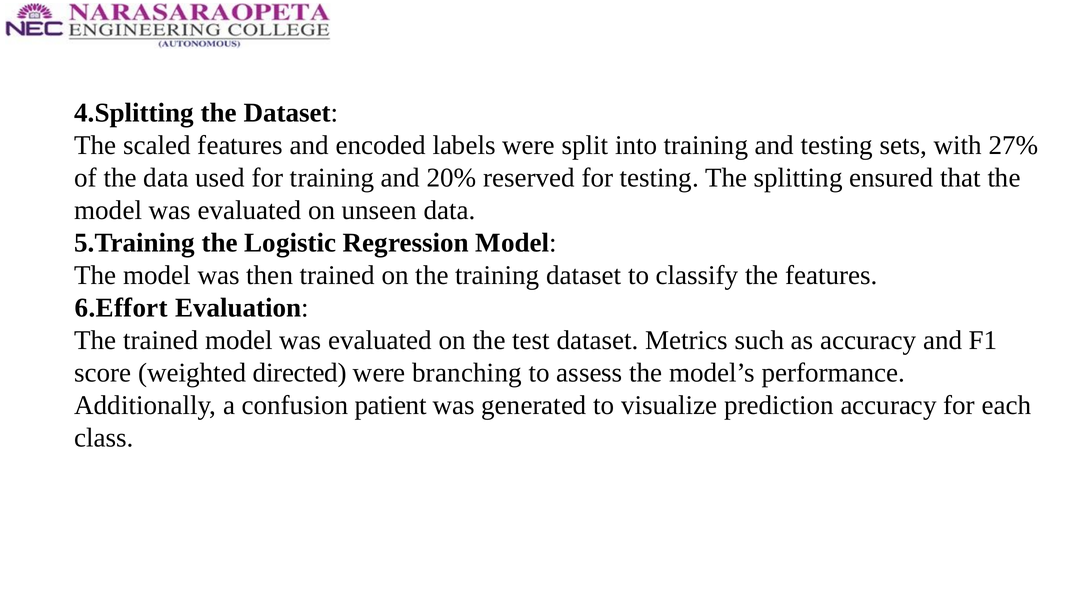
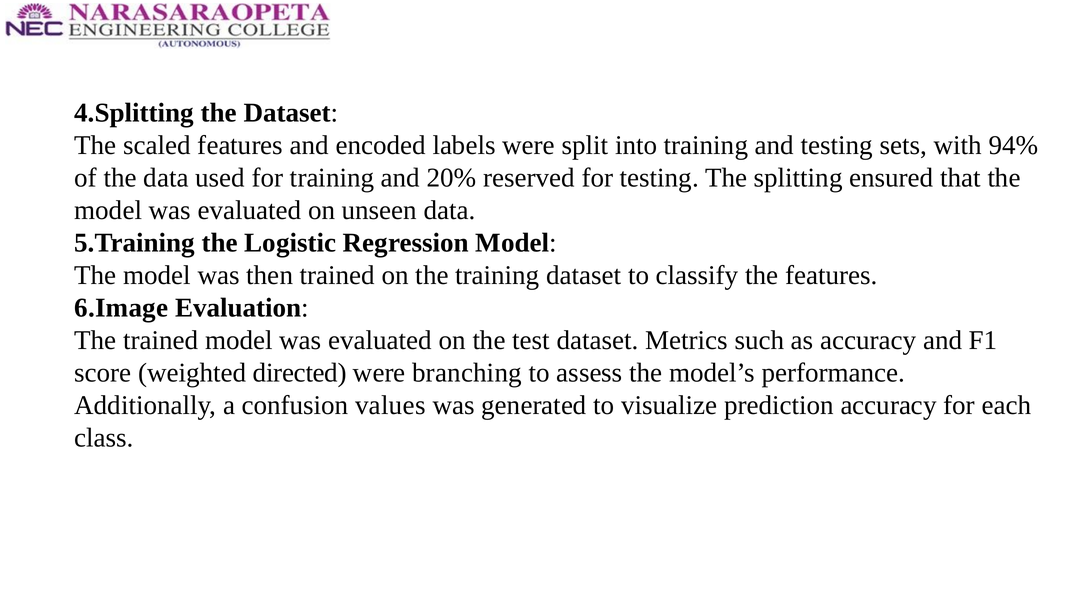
27%: 27% -> 94% (1013, 145)
6.Effort: 6.Effort -> 6.Image (121, 308)
patient: patient -> values (390, 405)
